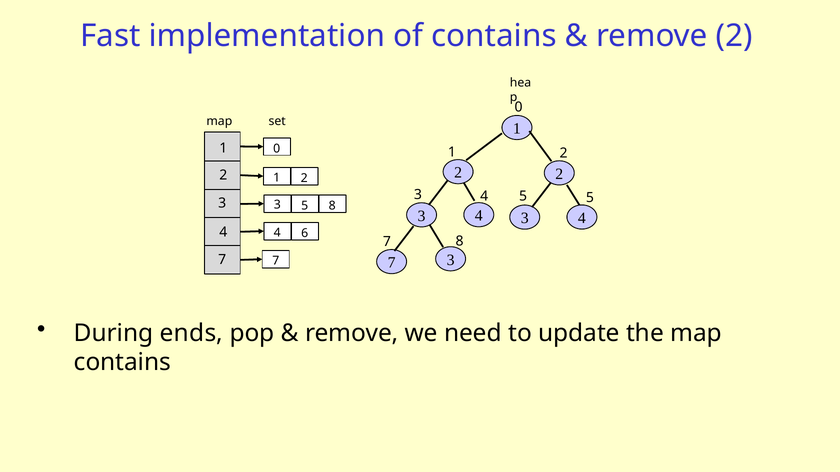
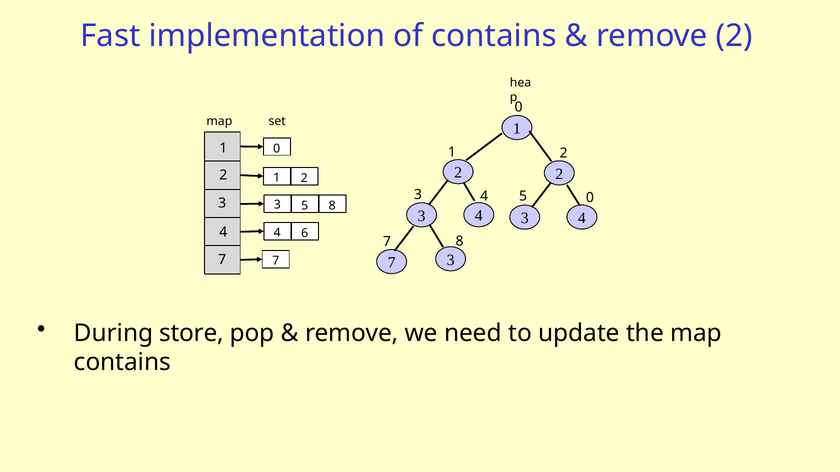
4 5: 5 -> 0 (590, 198)
ends: ends -> store (192, 333)
